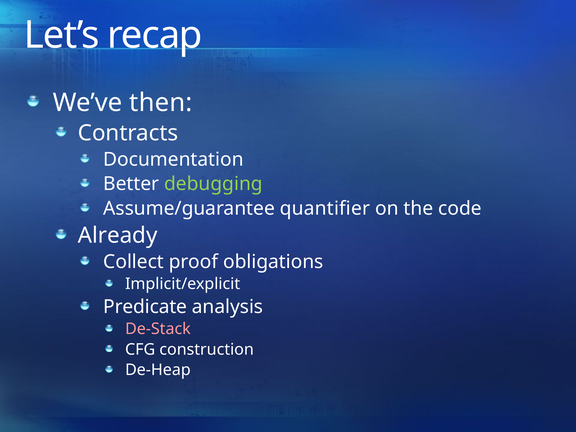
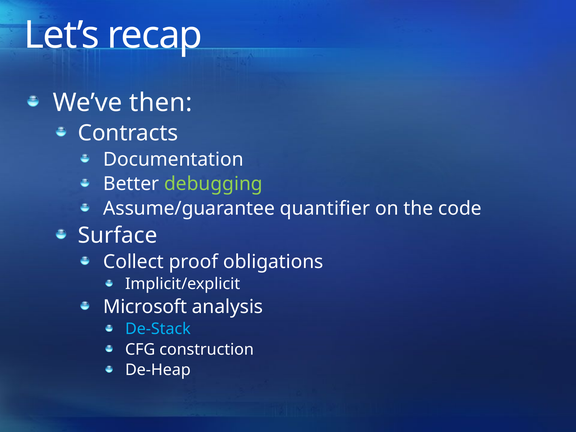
Already: Already -> Surface (118, 235)
Predicate: Predicate -> Microsoft (145, 307)
De-Stack colour: pink -> light blue (158, 329)
